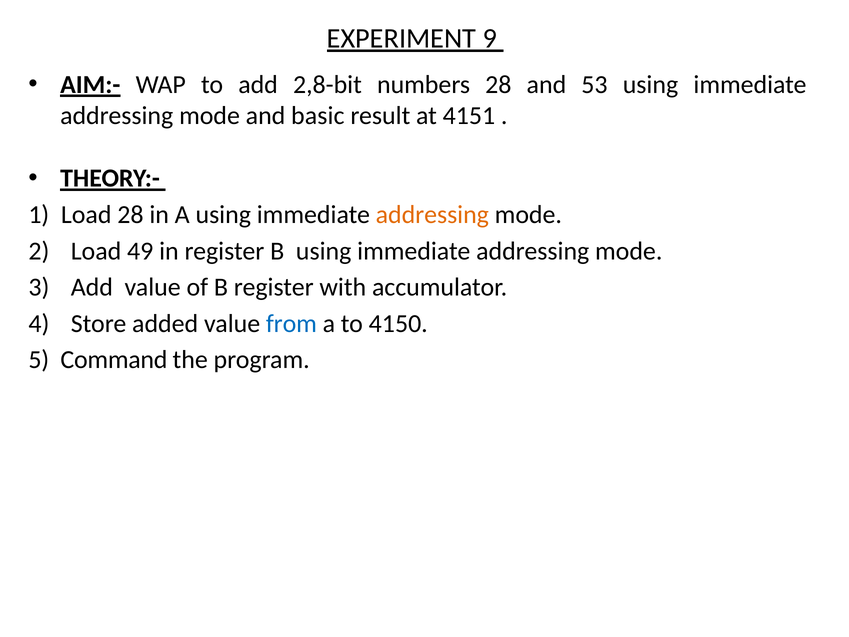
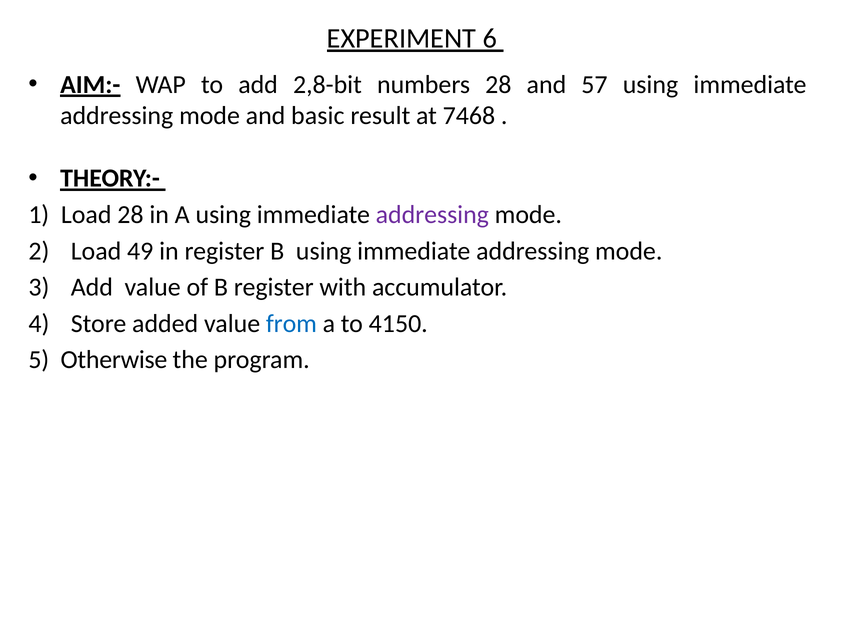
9: 9 -> 6 (490, 38)
53: 53 -> 57 (594, 85)
4151: 4151 -> 7468 (469, 116)
addressing colour: orange -> purple (432, 215)
Command: Command -> Otherwise (114, 360)
